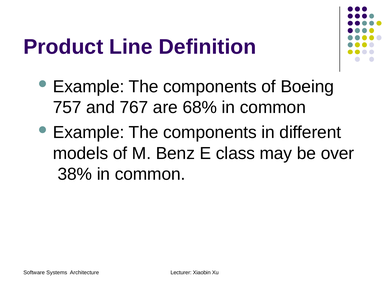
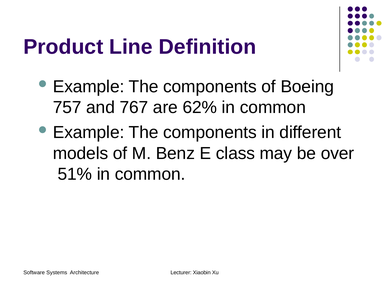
68%: 68% -> 62% (200, 107)
38%: 38% -> 51% (75, 174)
